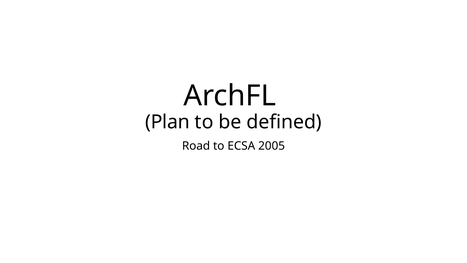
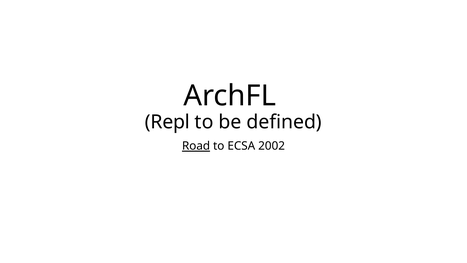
Plan: Plan -> Repl (167, 122)
Road underline: none -> present (196, 146)
2005: 2005 -> 2002 (272, 146)
